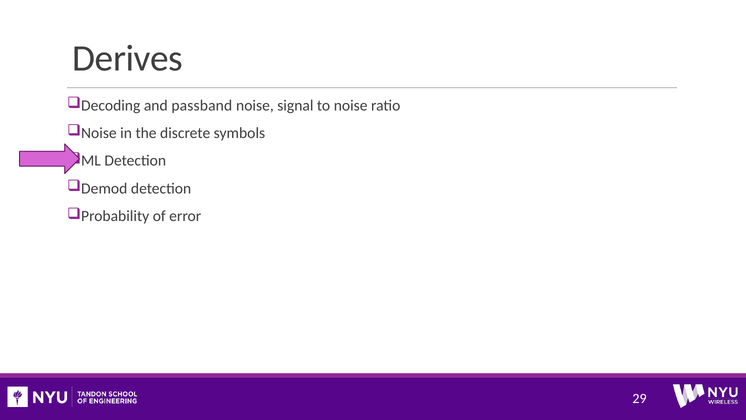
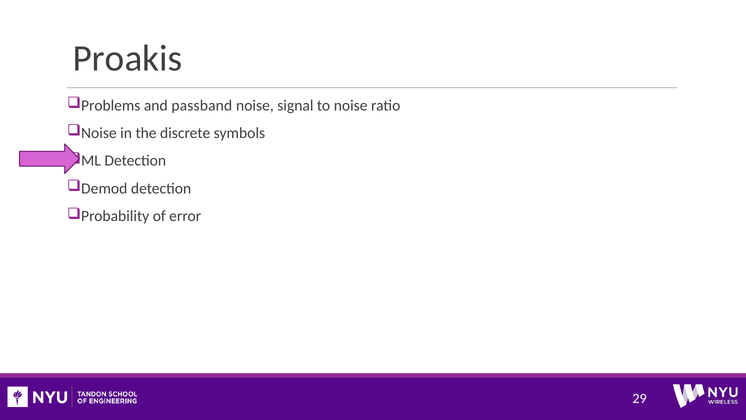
Derives: Derives -> Proakis (128, 58)
Decoding: Decoding -> Problems (111, 105)
